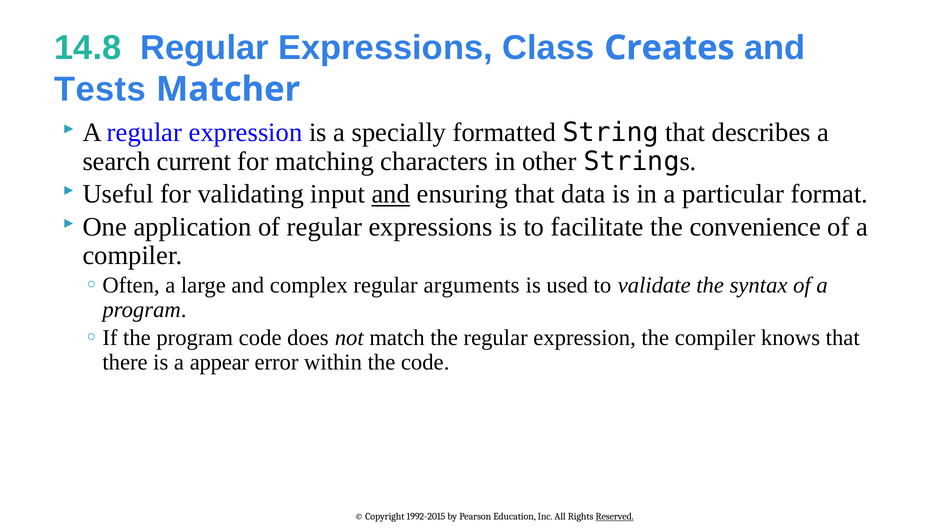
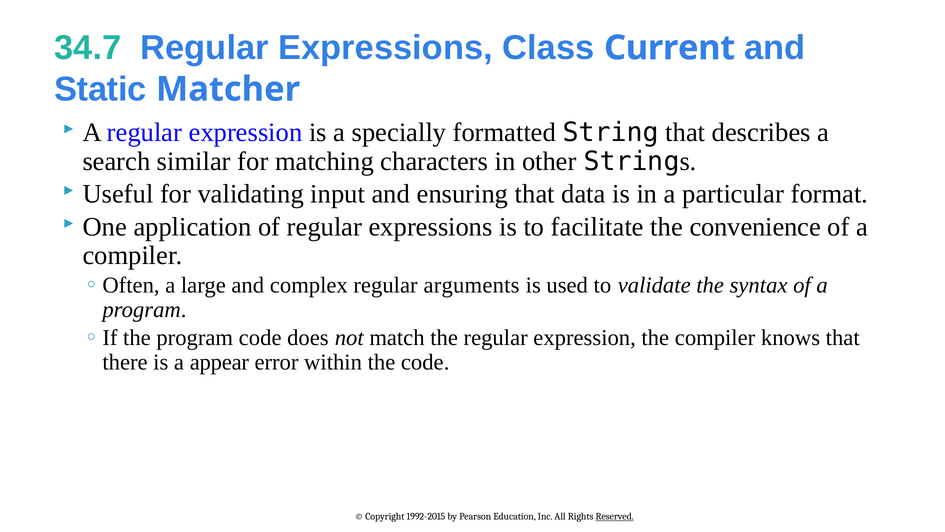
14.8: 14.8 -> 34.7 (88, 48)
Creates: Creates -> Current (670, 48)
Tests: Tests -> Static (100, 89)
current: current -> similar (194, 161)
and underline: present -> none (391, 194)
